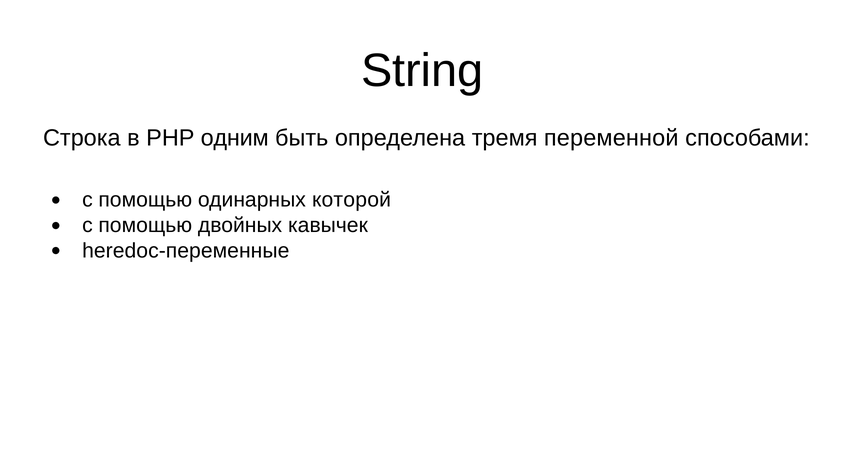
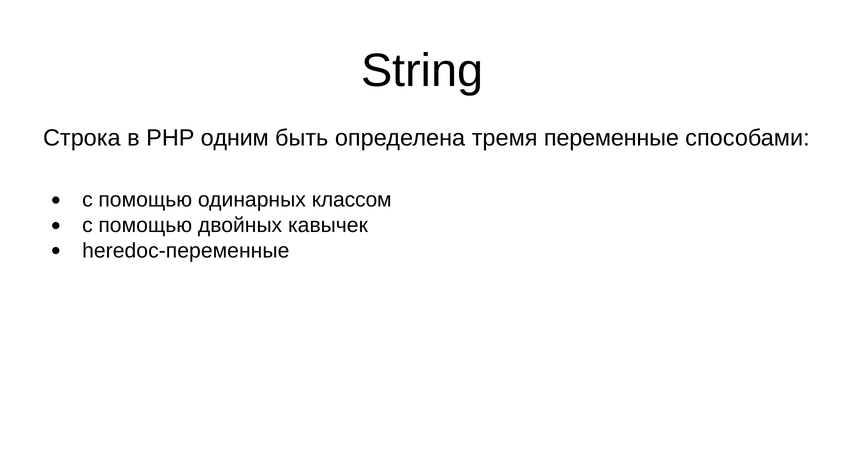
переменной: переменной -> переменные (611, 138)
которой: которой -> классом (352, 200)
